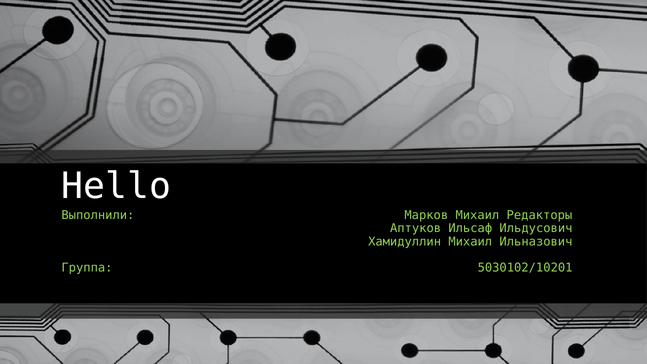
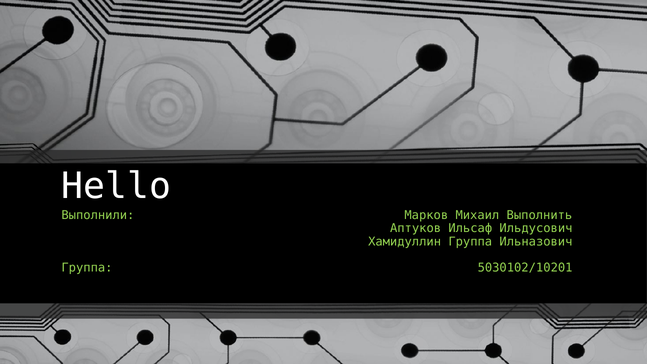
Редакторы: Редакторы -> Выполнить (539, 215)
Хамидуллин Михаил: Михаил -> Группа (470, 241)
